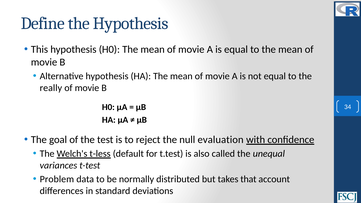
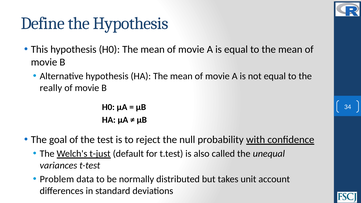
evaluation: evaluation -> probability (221, 140)
t-less: t-less -> t-just (100, 154)
that: that -> unit (248, 179)
